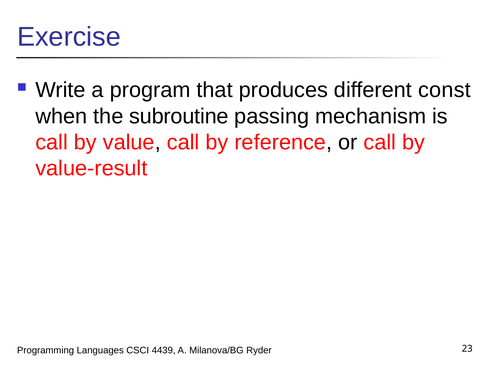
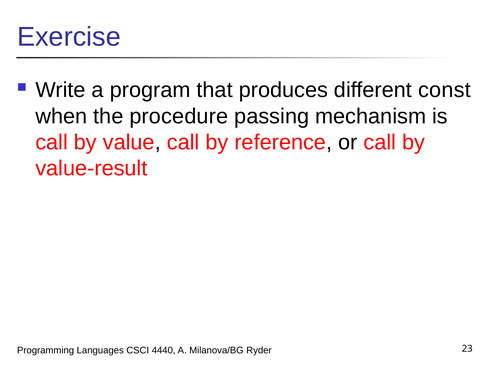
subroutine: subroutine -> procedure (179, 116)
4439: 4439 -> 4440 (164, 350)
